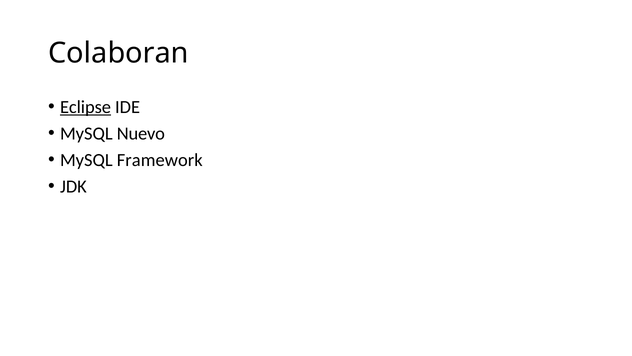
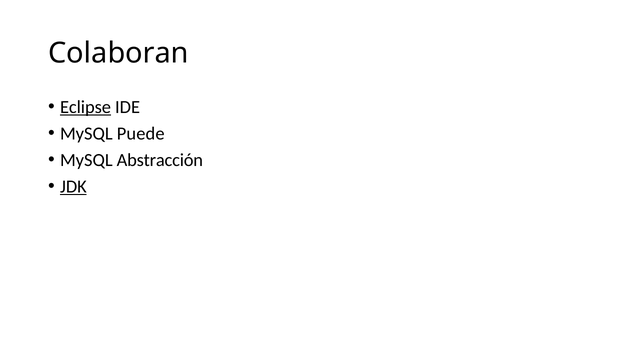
Nuevo: Nuevo -> Puede (141, 133)
Framework: Framework -> Abstracción (160, 160)
JDK underline: none -> present (73, 186)
